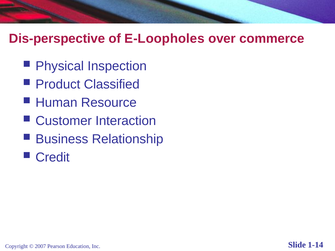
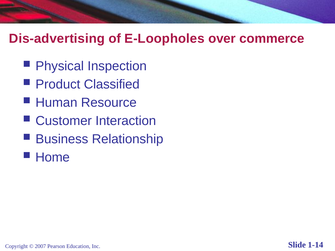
Dis-perspective: Dis-perspective -> Dis-advertising (57, 38)
Credit: Credit -> Home (53, 158)
